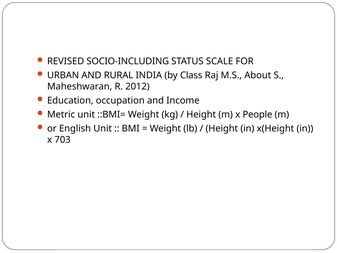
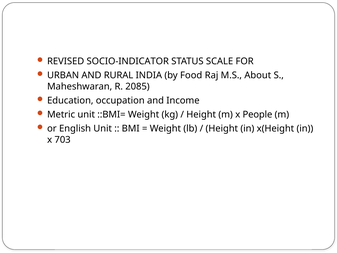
SOCIO-INCLUDING: SOCIO-INCLUDING -> SOCIO-INDICATOR (128, 61)
Class: Class -> Food (191, 75)
2012: 2012 -> 2085 (137, 87)
